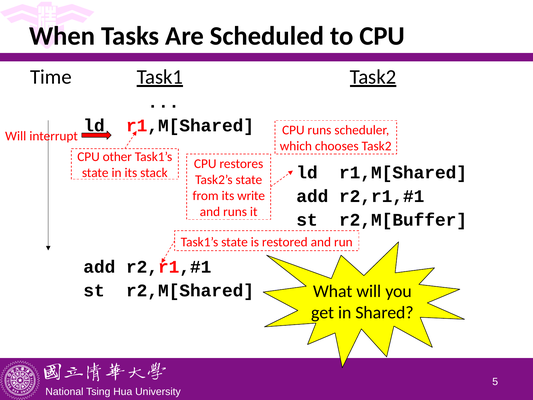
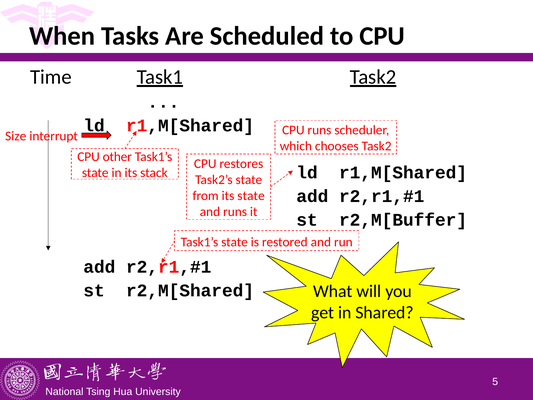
Will: Will -> Size (16, 136)
its write: write -> state (251, 196)
